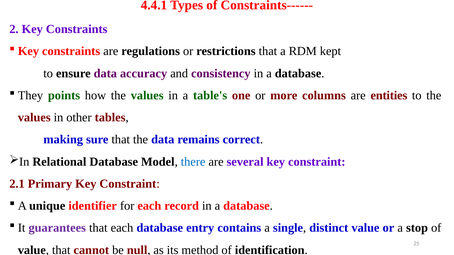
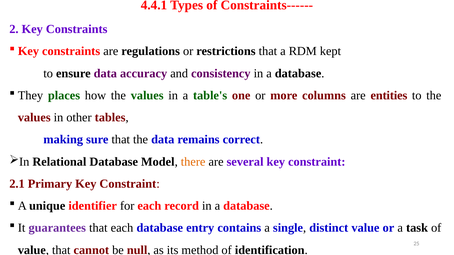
points: points -> places (64, 96)
there colour: blue -> orange (193, 162)
stop: stop -> task (417, 228)
